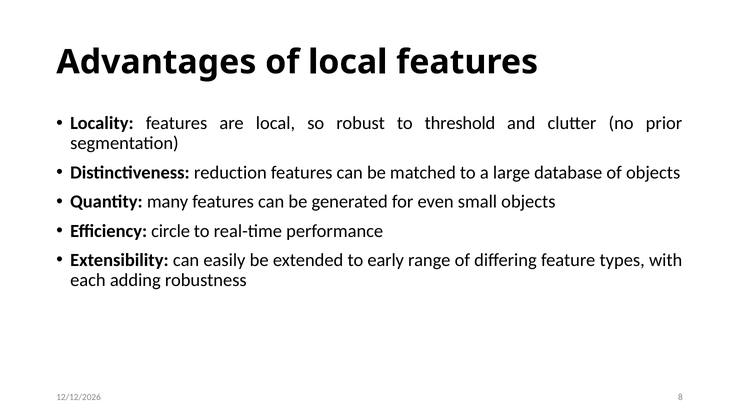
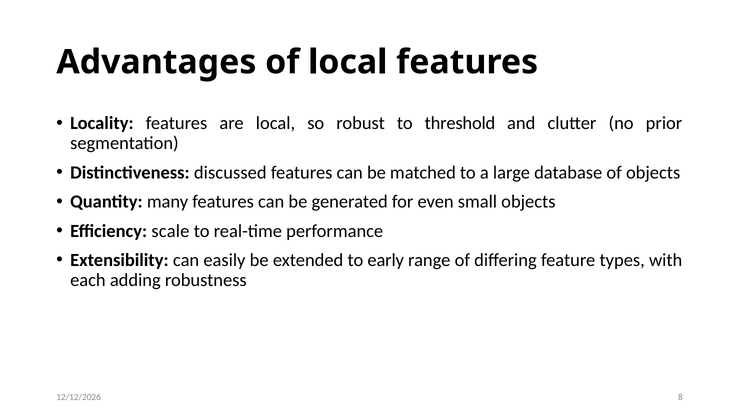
reduction: reduction -> discussed (230, 172)
circle: circle -> scale (170, 231)
